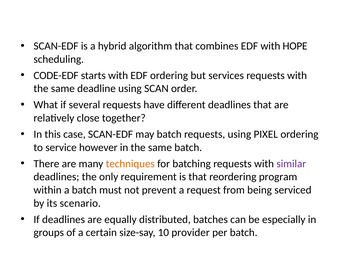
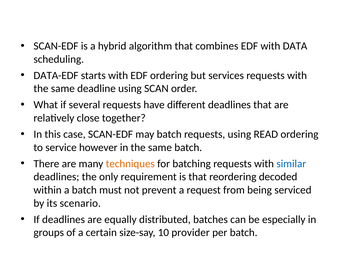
HOPE: HOPE -> DATA (295, 46)
CODE-EDF: CODE-EDF -> DATA-EDF (56, 75)
PIXEL: PIXEL -> READ (266, 134)
similar colour: purple -> blue (291, 164)
program: program -> decoded (278, 177)
